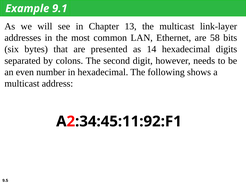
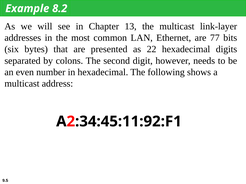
9.1: 9.1 -> 8.2 (60, 9)
58: 58 -> 77 (215, 38)
14: 14 -> 22 (152, 49)
